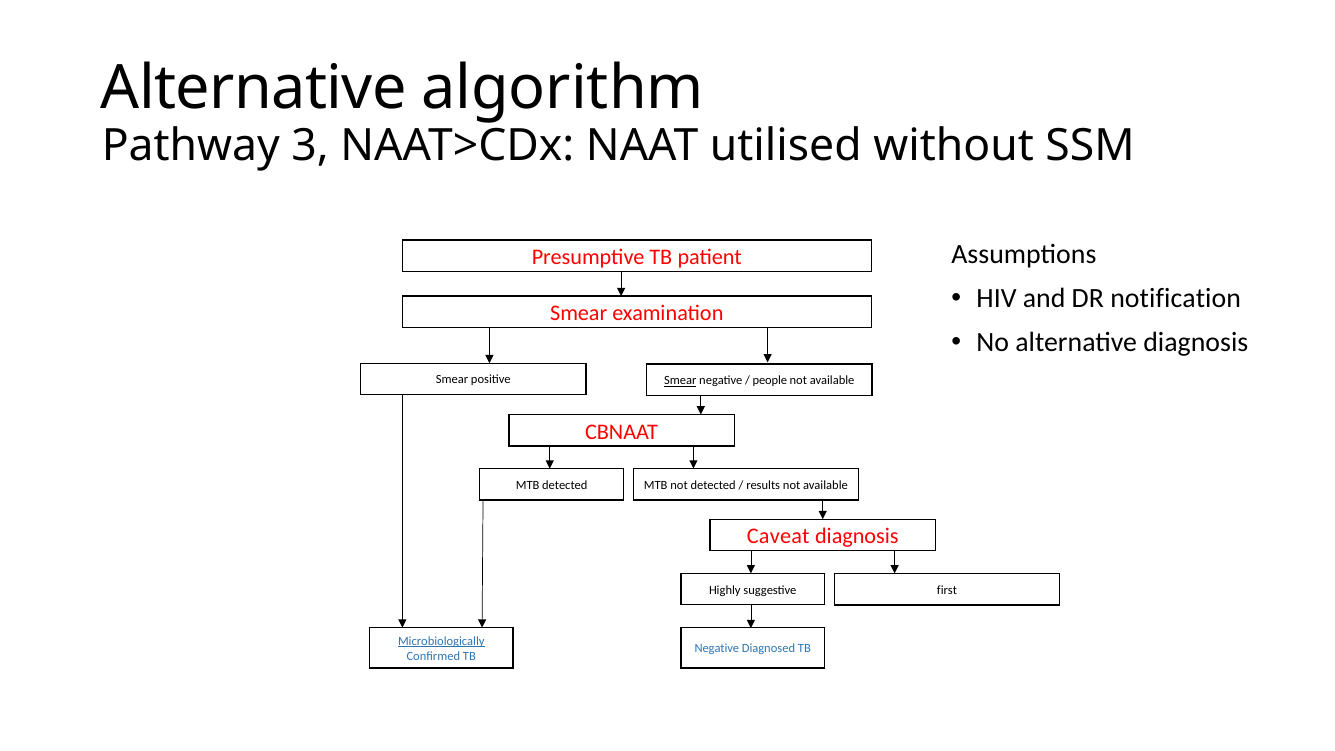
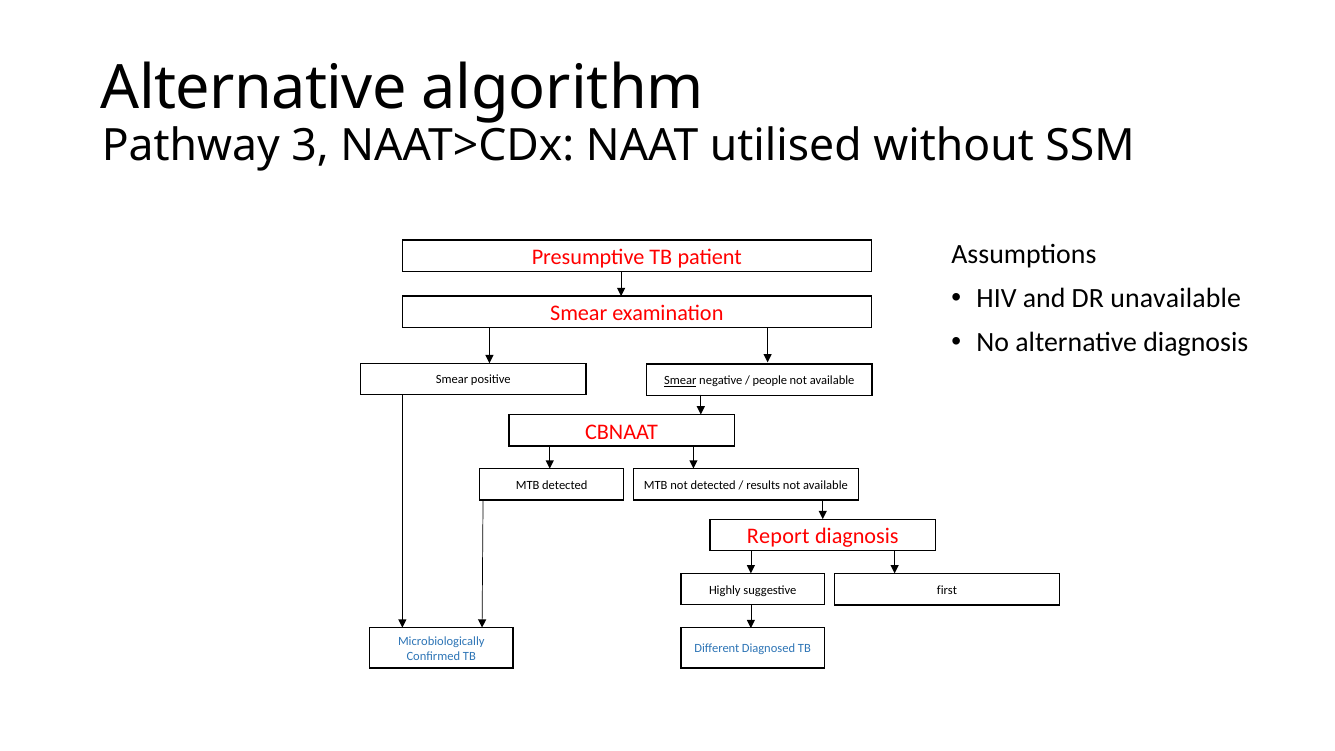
notification: notification -> unavailable (1176, 298)
Caveat: Caveat -> Report (778, 536)
Microbiologically underline: present -> none (441, 641)
Negative: Negative -> Different (717, 649)
